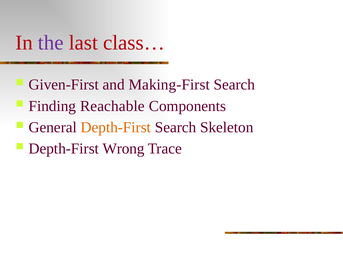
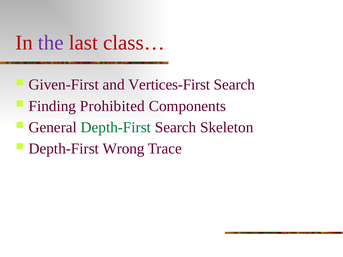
Making-First: Making-First -> Vertices-First (169, 85)
Reachable: Reachable -> Prohibited (112, 106)
Depth-First colour: orange -> green (116, 127)
